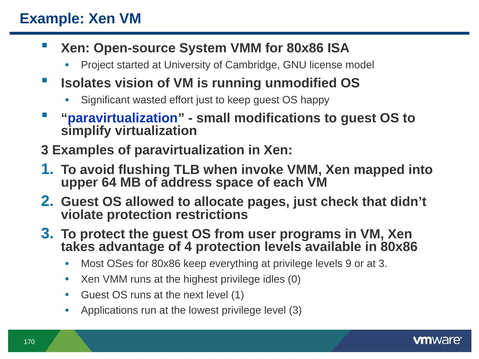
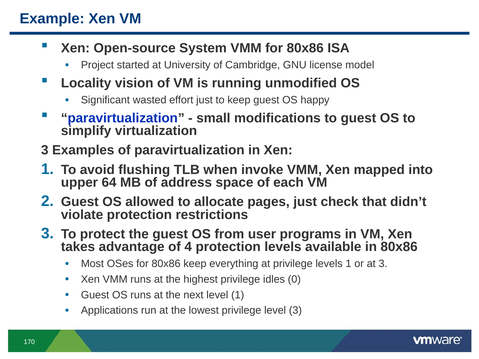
Isolates: Isolates -> Locality (86, 83)
levels 9: 9 -> 1 (349, 264)
